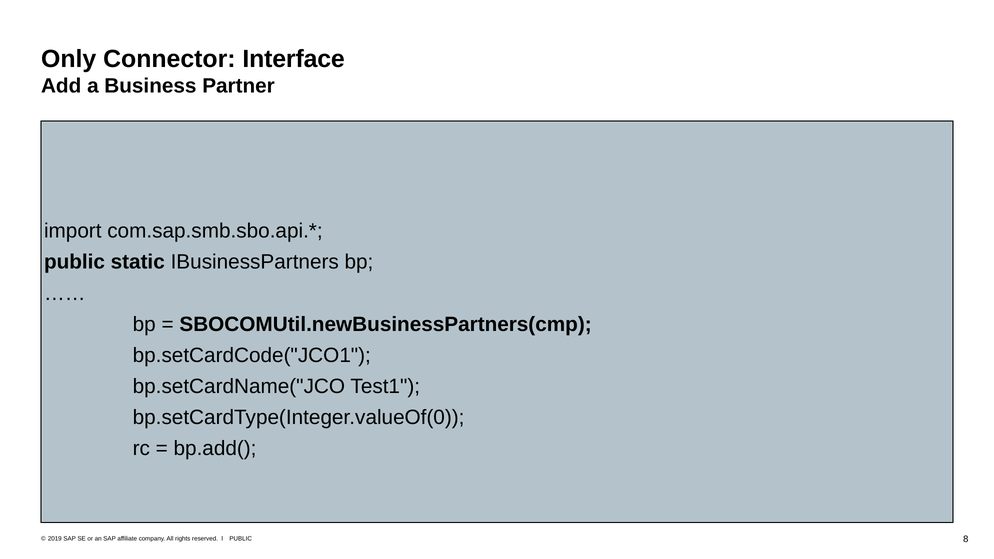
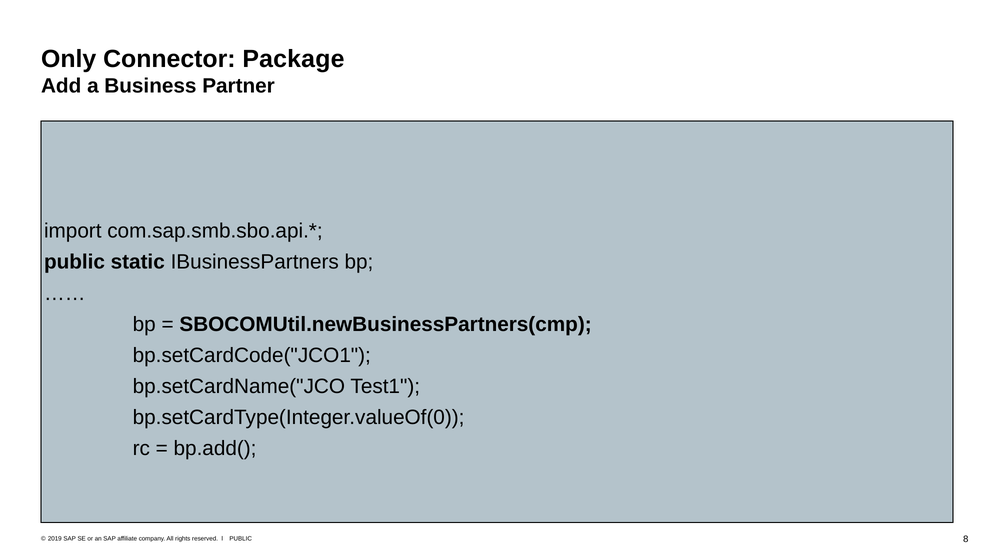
Interface: Interface -> Package (293, 59)
